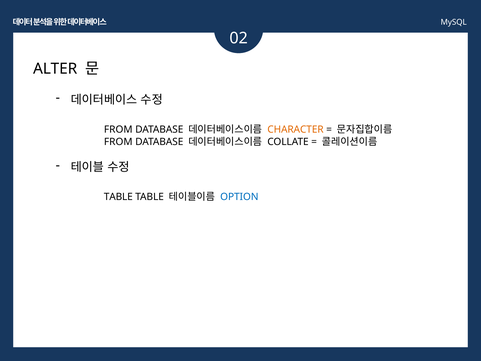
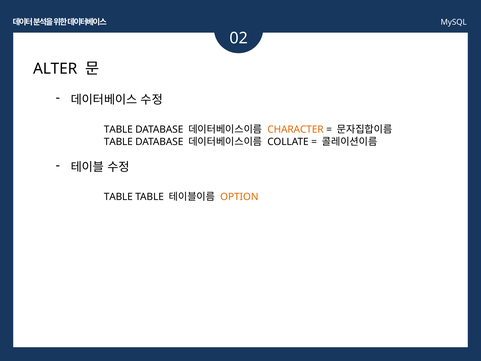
FROM: FROM -> TABLE (118, 129)
FROM: FROM -> TABLE (118, 142)
OPTION colour: blue -> orange (239, 197)
